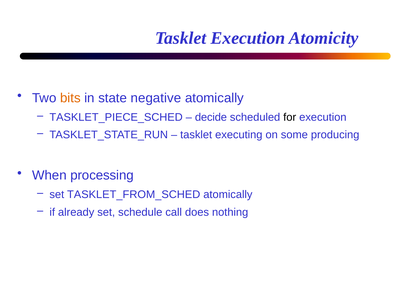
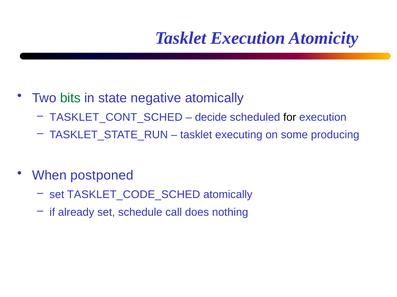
bits colour: orange -> green (70, 98)
TASKLET_PIECE_SCHED: TASKLET_PIECE_SCHED -> TASKLET_CONT_SCHED (116, 117)
processing: processing -> postponed (102, 176)
TASKLET_FROM_SCHED: TASKLET_FROM_SCHED -> TASKLET_CODE_SCHED (134, 195)
